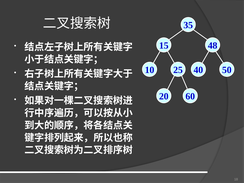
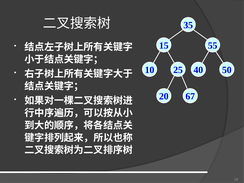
48: 48 -> 55 (213, 46)
60: 60 -> 67 (190, 96)
